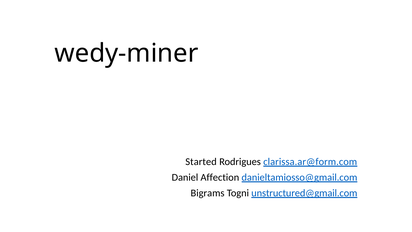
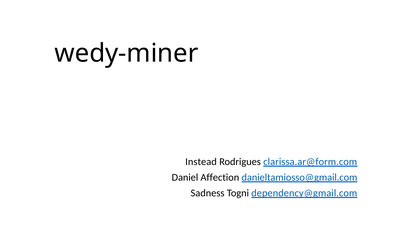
Started: Started -> Instead (201, 162)
Bigrams: Bigrams -> Sadness (208, 193)
unstructured@gmail.com: unstructured@gmail.com -> dependency@gmail.com (304, 193)
